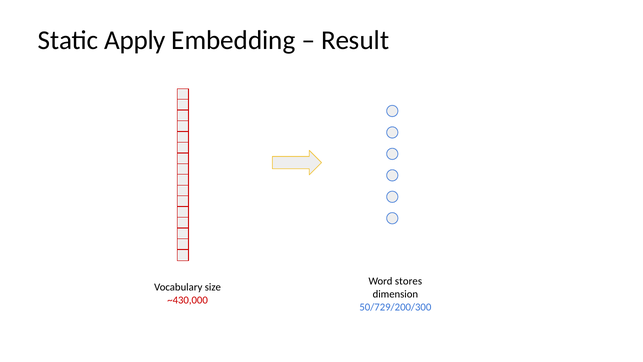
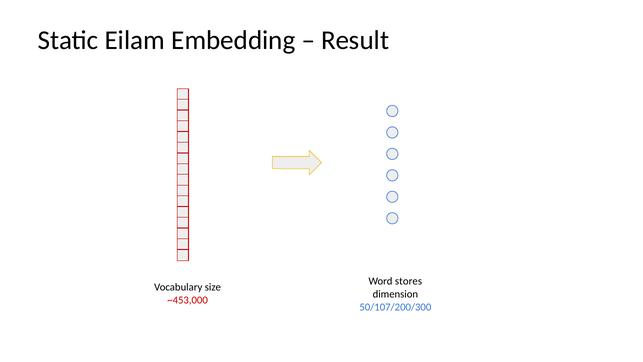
Apply: Apply -> Eilam (135, 40)
~430,000: ~430,000 -> ~453,000 (188, 300)
50/729/200/300: 50/729/200/300 -> 50/107/200/300 (395, 307)
